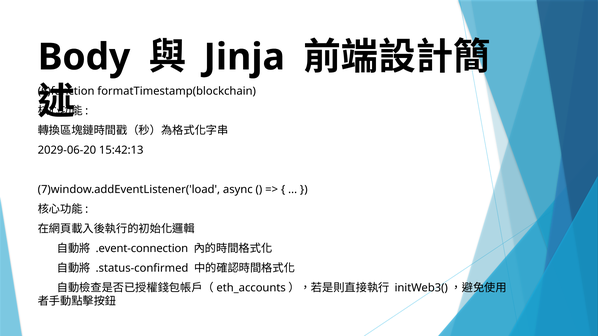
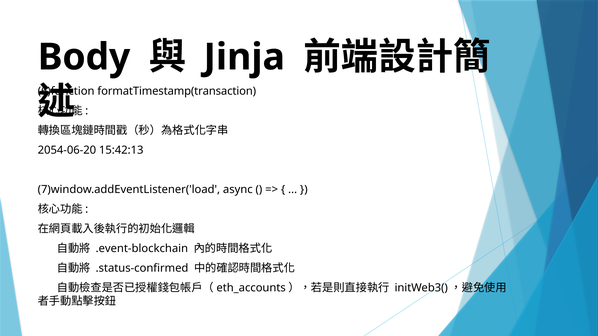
formatTimestamp(blockchain: formatTimestamp(blockchain -> formatTimestamp(transaction (177, 91)
2029-06-20: 2029-06-20 -> 2054-06-20 (67, 150)
.event-connection: .event-connection -> .event-blockchain (142, 249)
